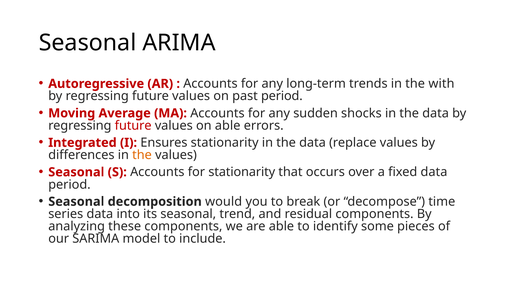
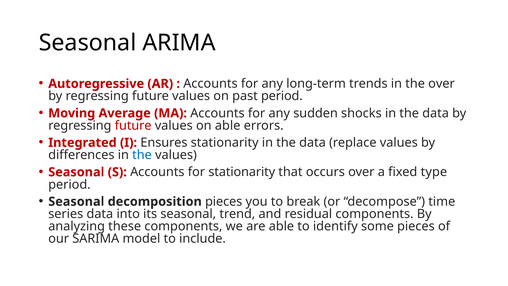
the with: with -> over (442, 84)
the colour: orange -> blue (142, 155)
fixed data: data -> type (434, 172)
decomposition would: would -> pieces (224, 201)
